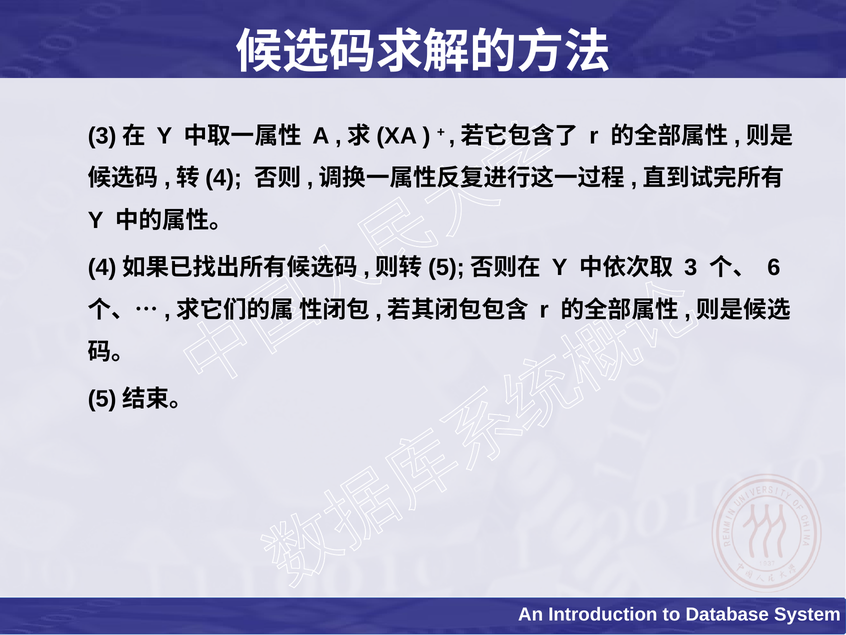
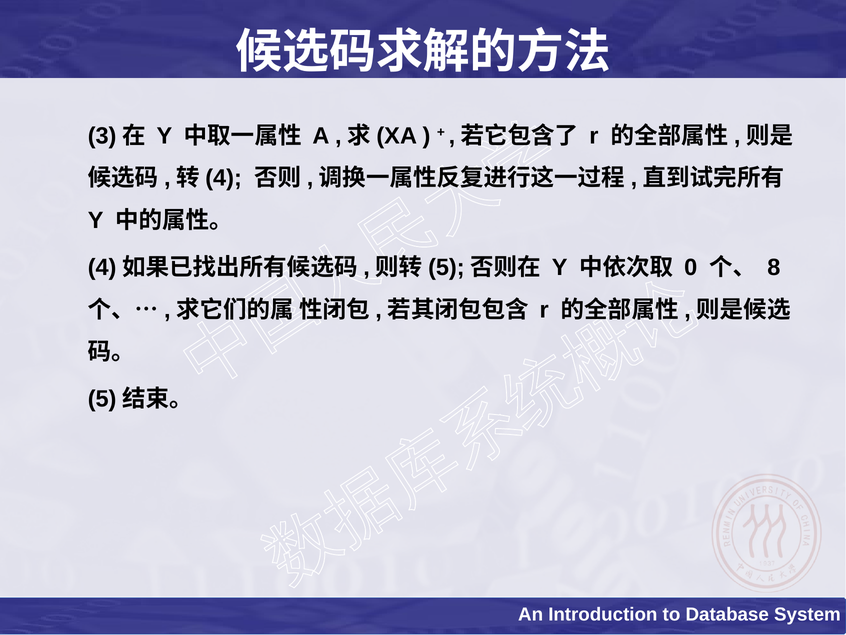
3: 3 -> 0 (691, 267)
6: 6 -> 8 (774, 267)
